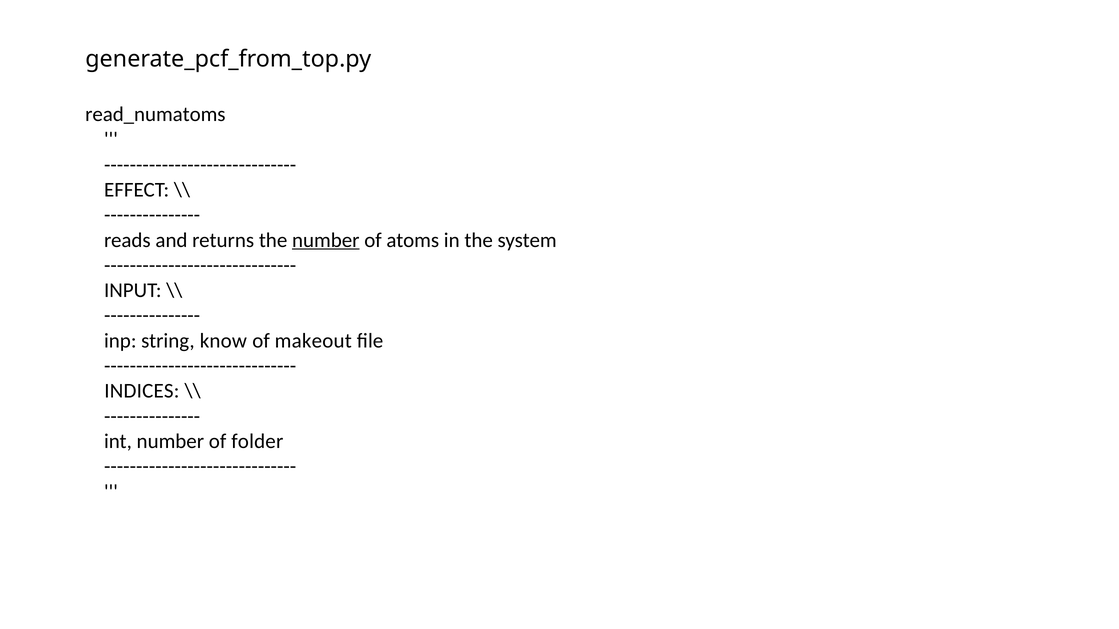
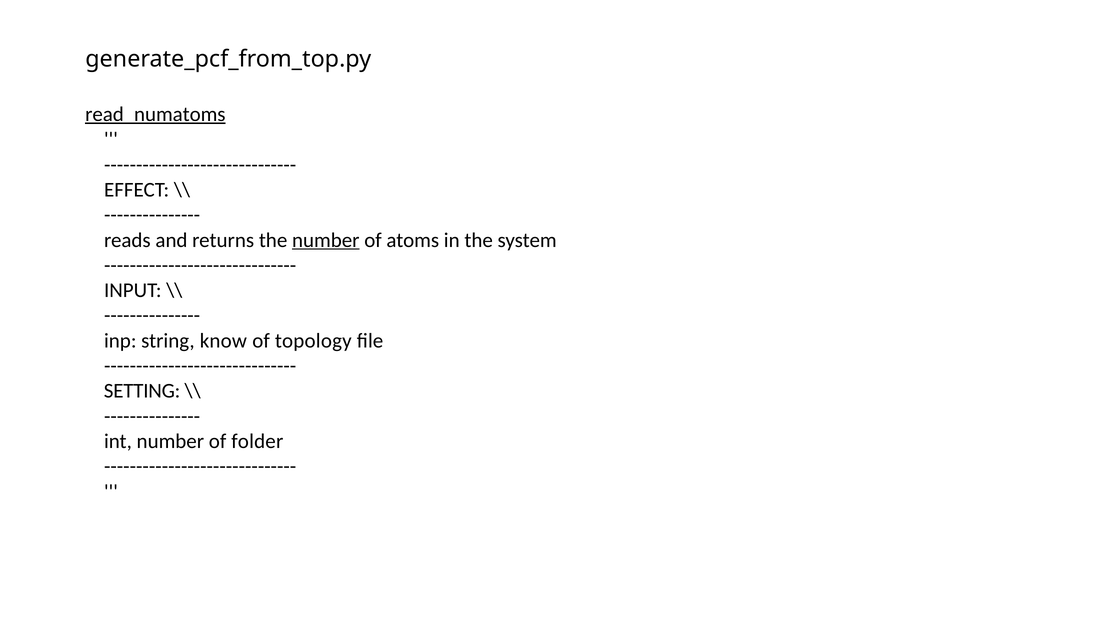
read_numatoms underline: none -> present (155, 114)
makeout: makeout -> topology (313, 341)
INDICES: INDICES -> SETTING (142, 391)
